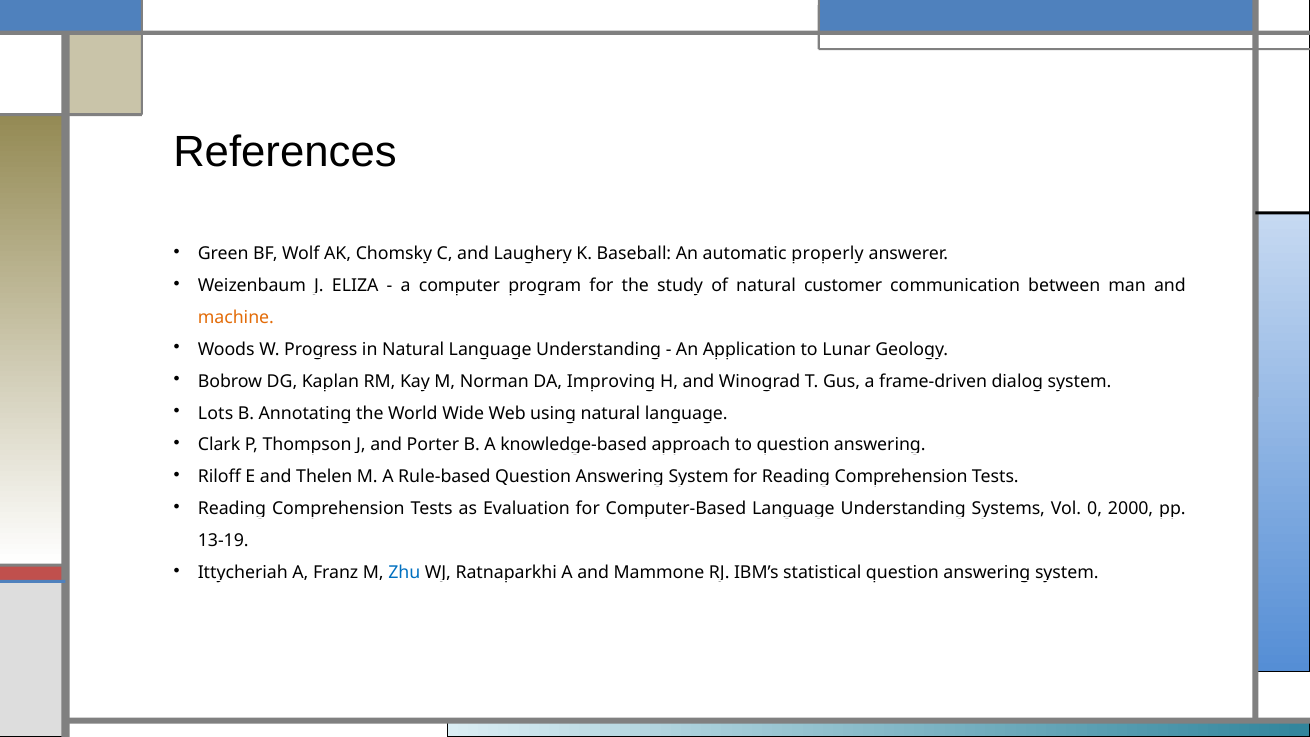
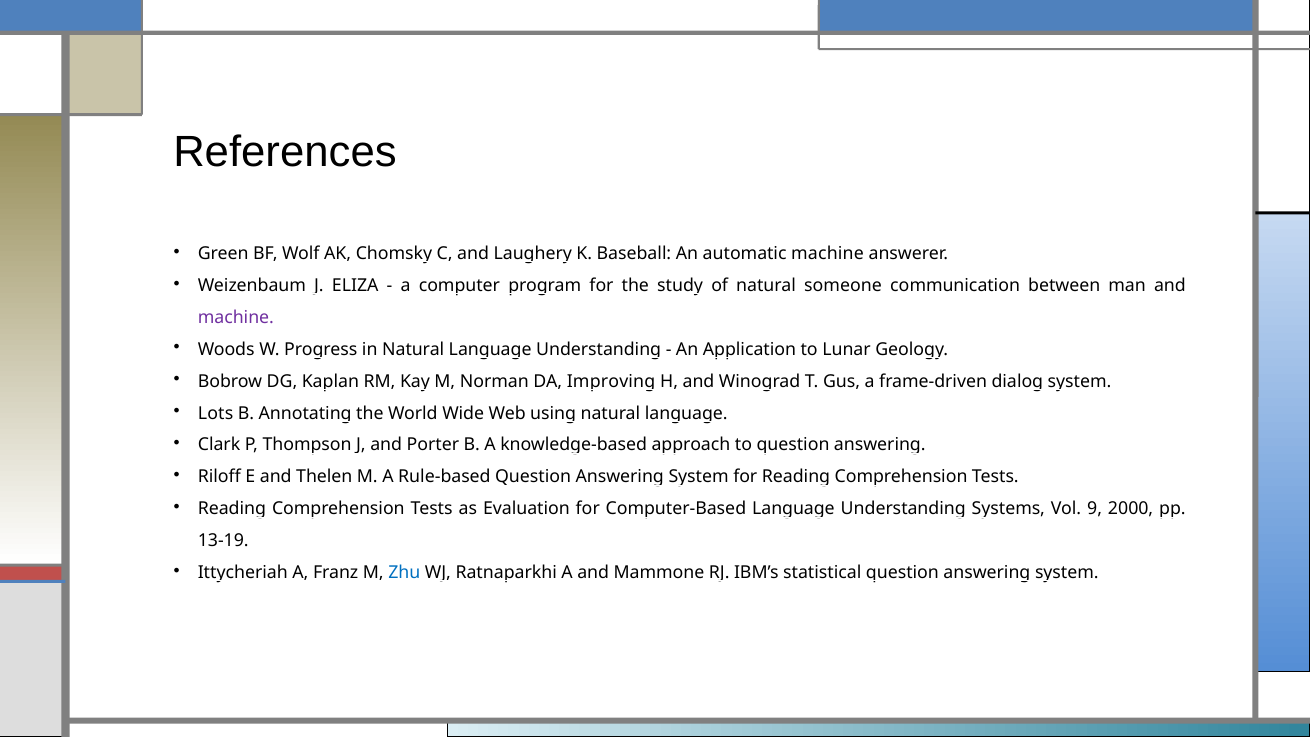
automatic properly: properly -> machine (828, 253)
customer: customer -> someone (843, 285)
machine colour: orange -> purple (236, 317)
0: 0 -> 9 (1095, 509)
